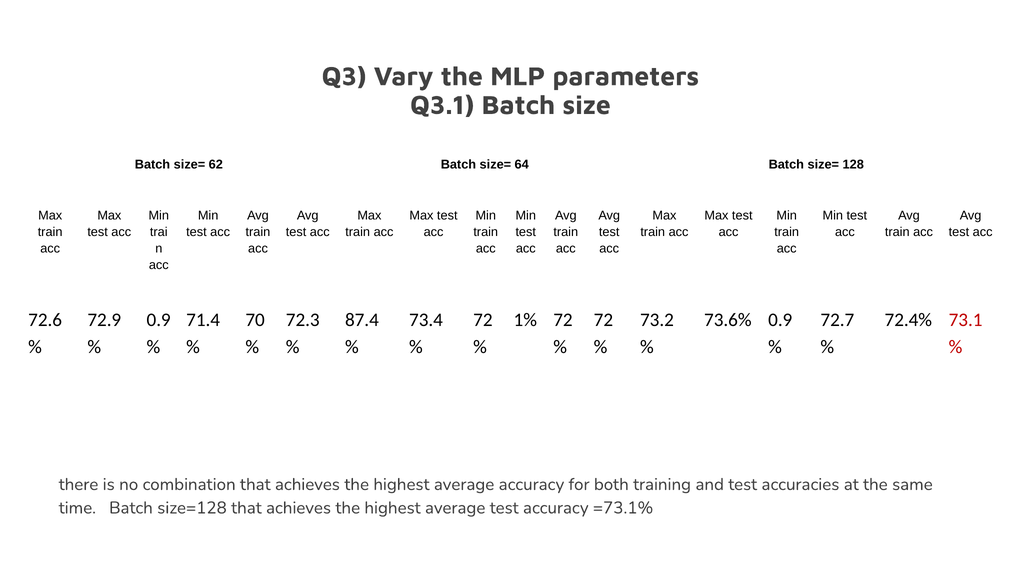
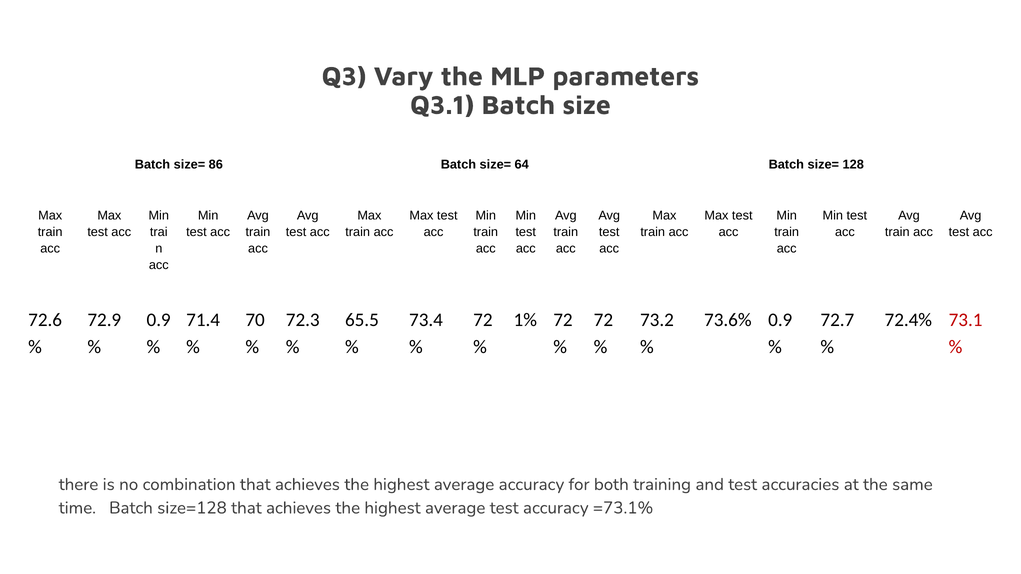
62: 62 -> 86 (216, 164)
87.4: 87.4 -> 65.5 (362, 320)
